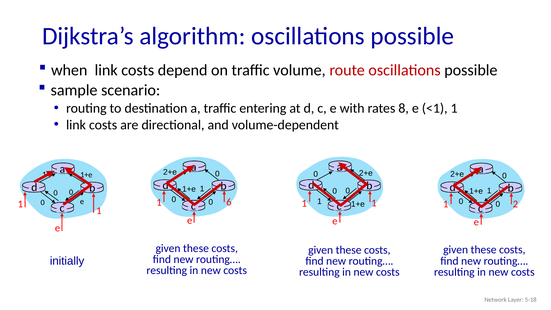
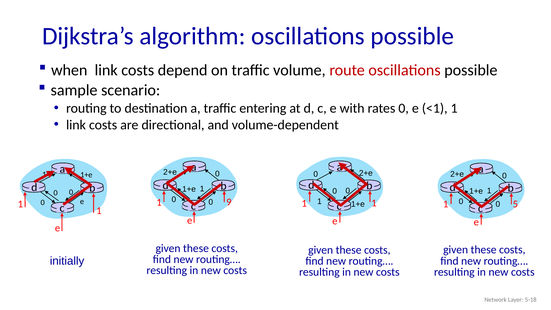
rates 8: 8 -> 0 (404, 108)
6: 6 -> 9 (229, 202)
2: 2 -> 5 (515, 204)
